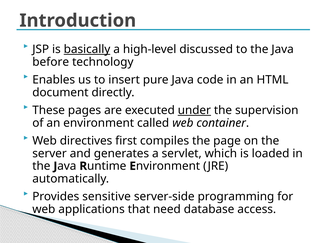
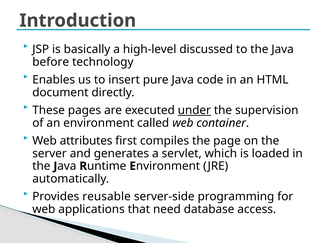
basically underline: present -> none (87, 49)
directives: directives -> attributes (86, 141)
sensitive: sensitive -> reusable (107, 197)
